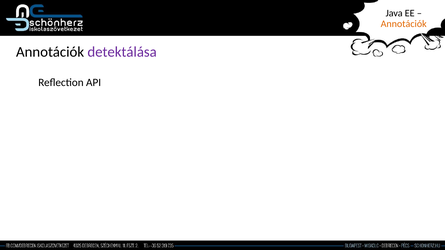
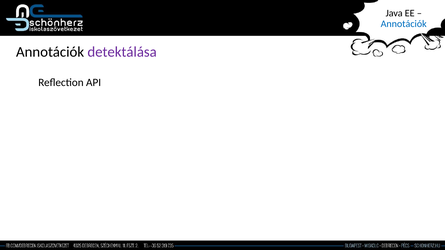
Annotációk colour: orange -> blue (404, 24)
